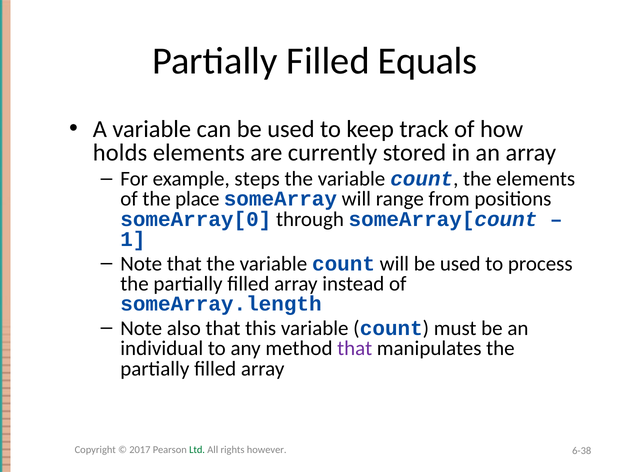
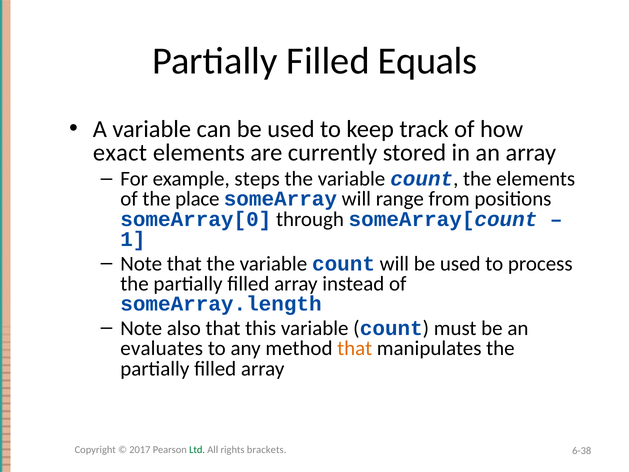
holds: holds -> exact (120, 153)
individual: individual -> evaluates (162, 348)
that colour: purple -> orange (355, 348)
however: however -> brackets (267, 449)
